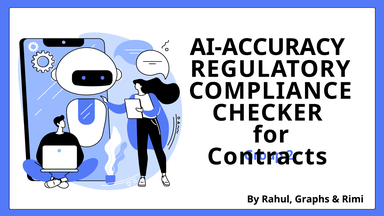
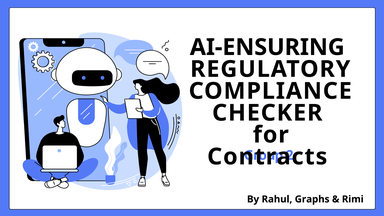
AI-ACCURACY: AI-ACCURACY -> AI-ENSURING (267, 47)
